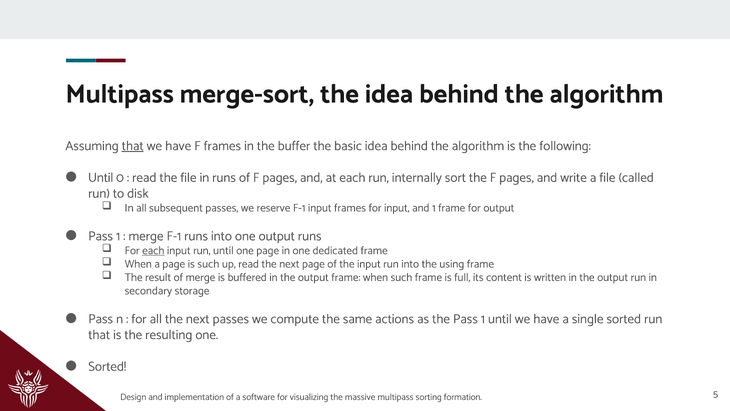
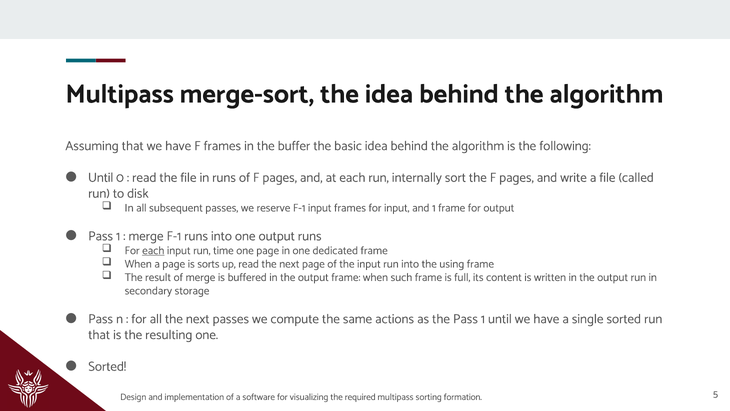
that underline: present -> none (133, 146)
run until: until -> time (223, 250)
is such: such -> sorts (208, 264)
massive: massive -> required (360, 397)
